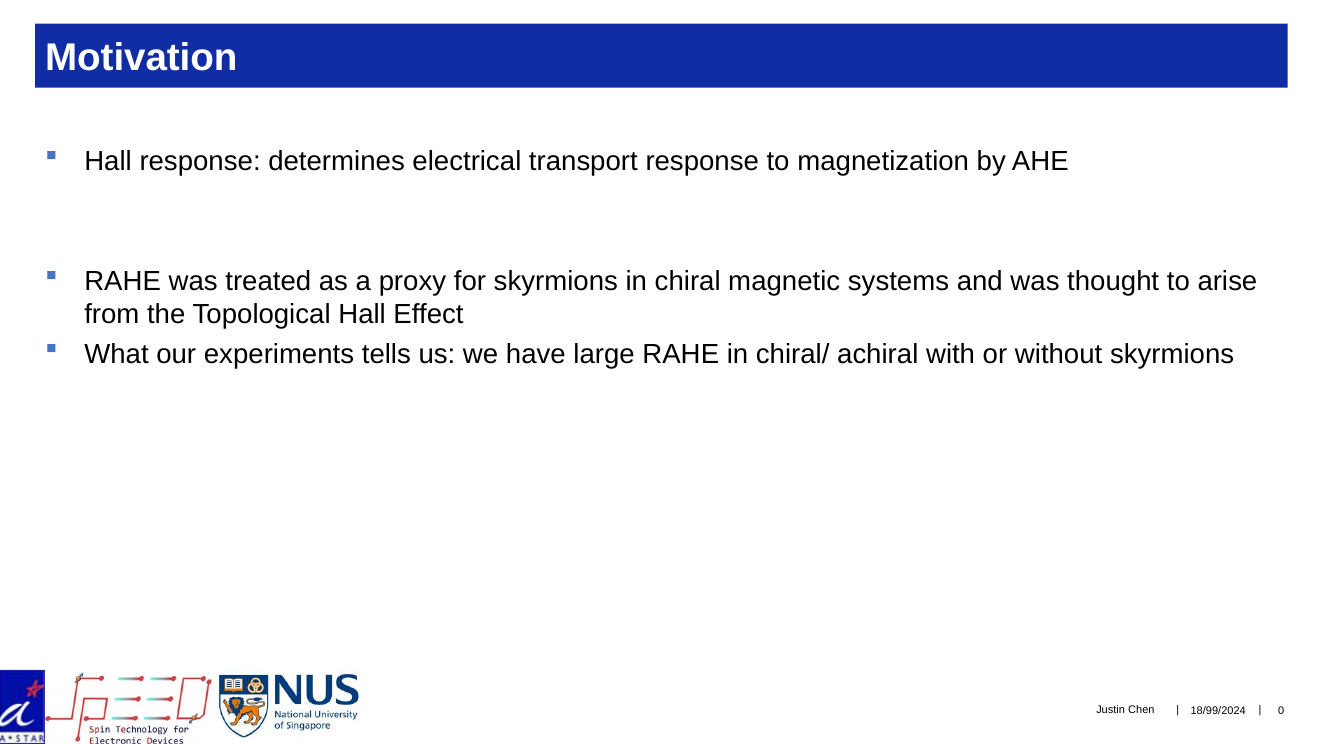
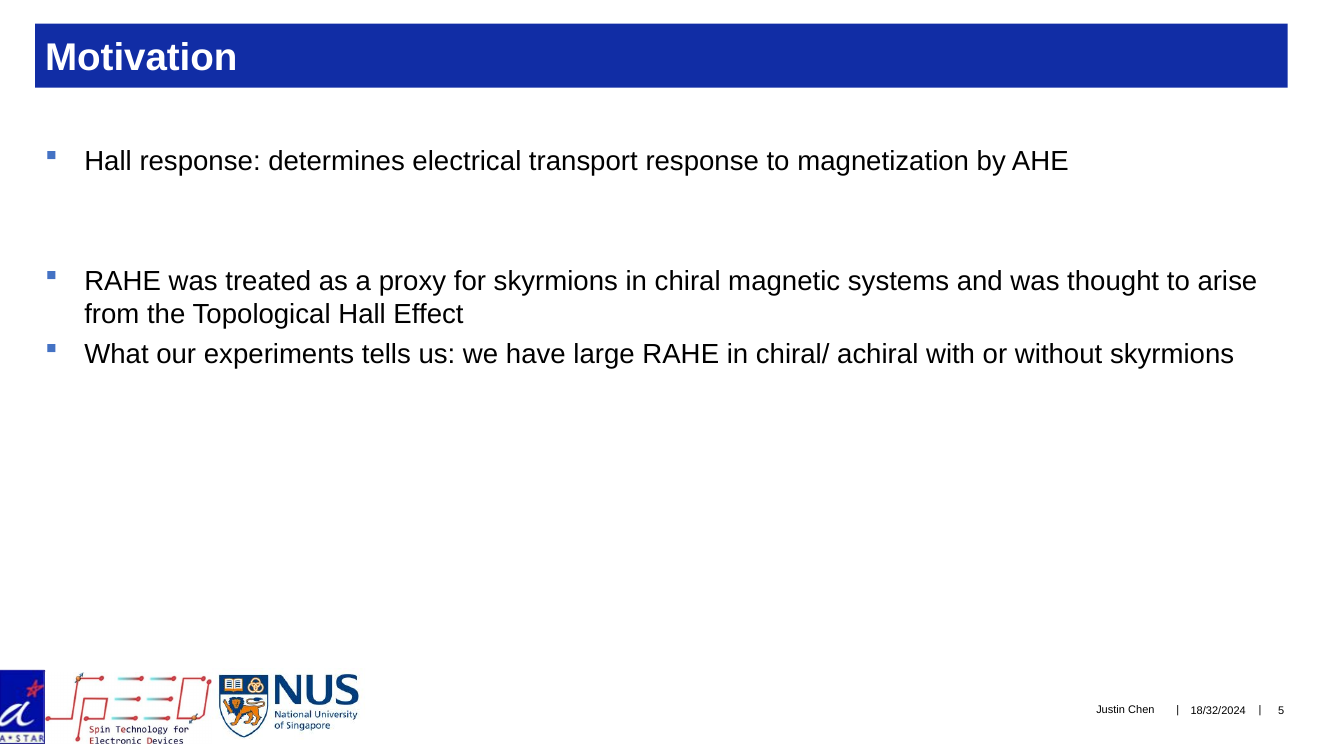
0: 0 -> 5 (1281, 711)
18/99/2024: 18/99/2024 -> 18/32/2024 (1218, 711)
